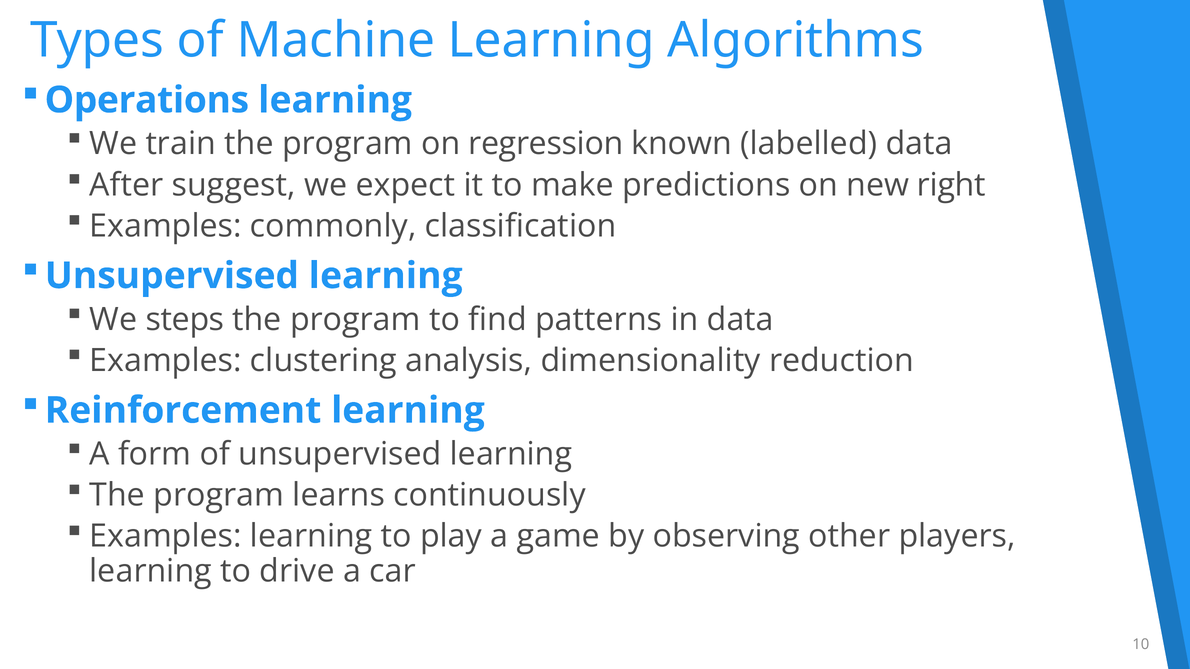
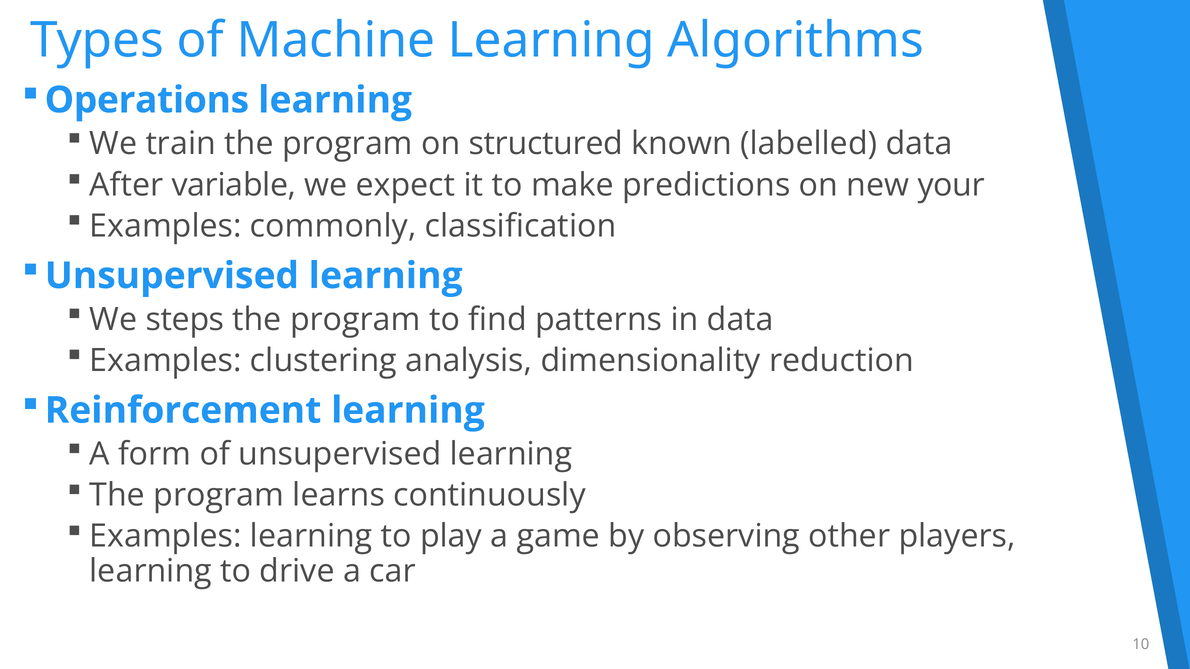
regression: regression -> structured (546, 144)
suggest: suggest -> variable (234, 185)
right: right -> your (951, 185)
